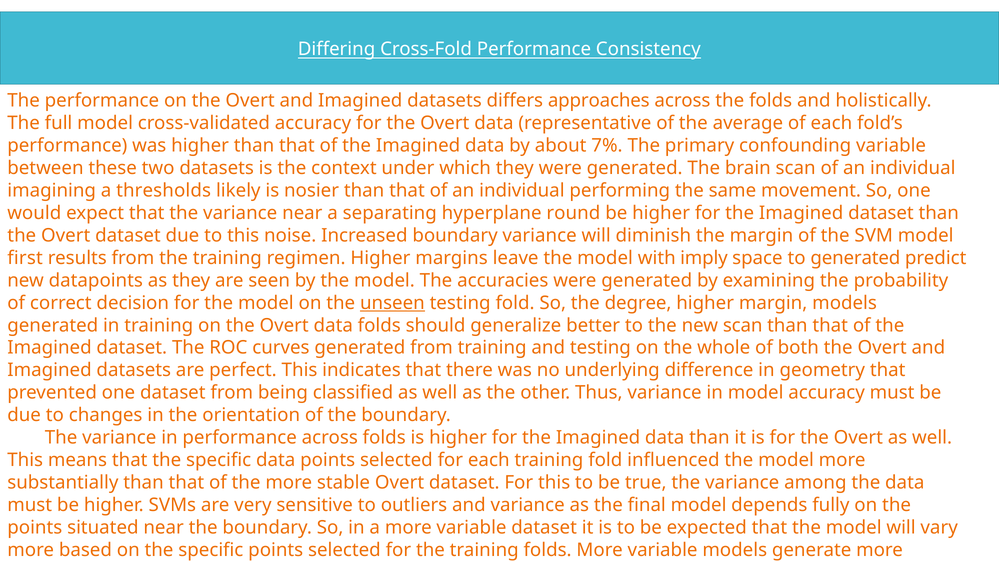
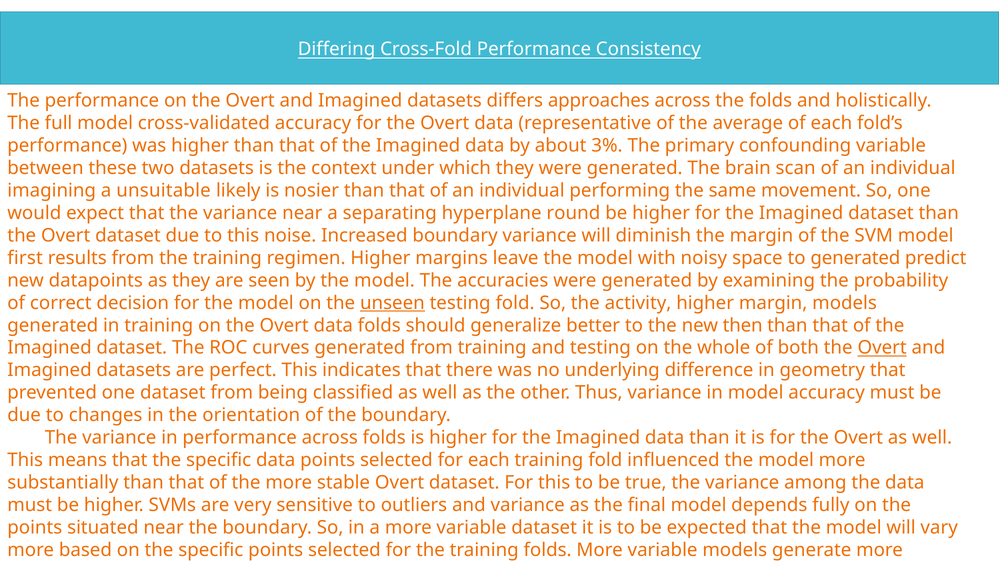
7%: 7% -> 3% (607, 145)
thresholds: thresholds -> unsuitable (164, 190)
imply: imply -> noisy (704, 258)
degree: degree -> activity (638, 303)
new scan: scan -> then (743, 325)
Overt underline: none -> present (882, 348)
